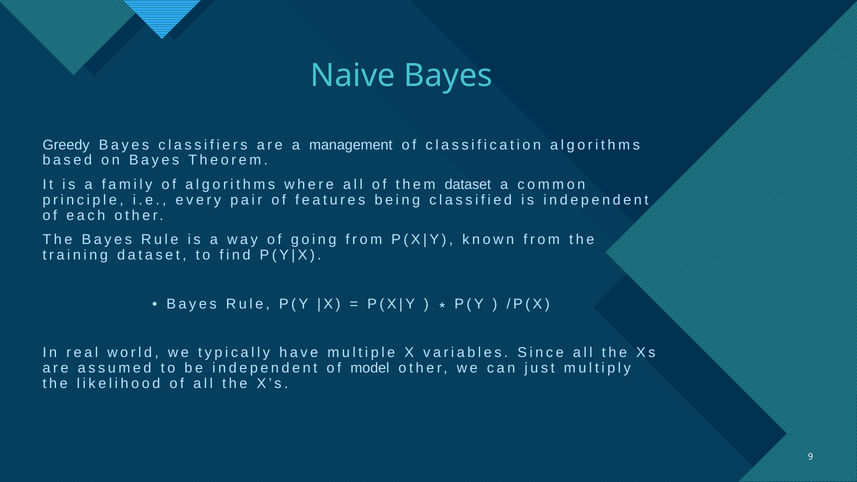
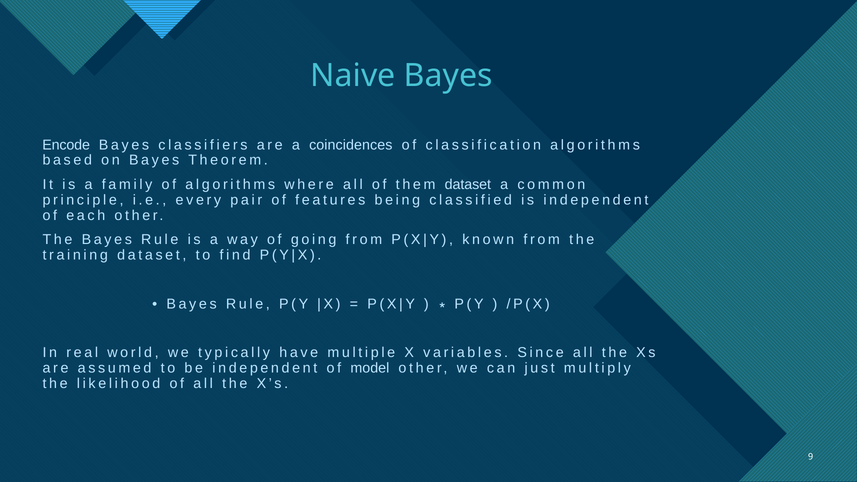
Greedy: Greedy -> Encode (66, 145)
management: management -> coincidences (351, 145)
